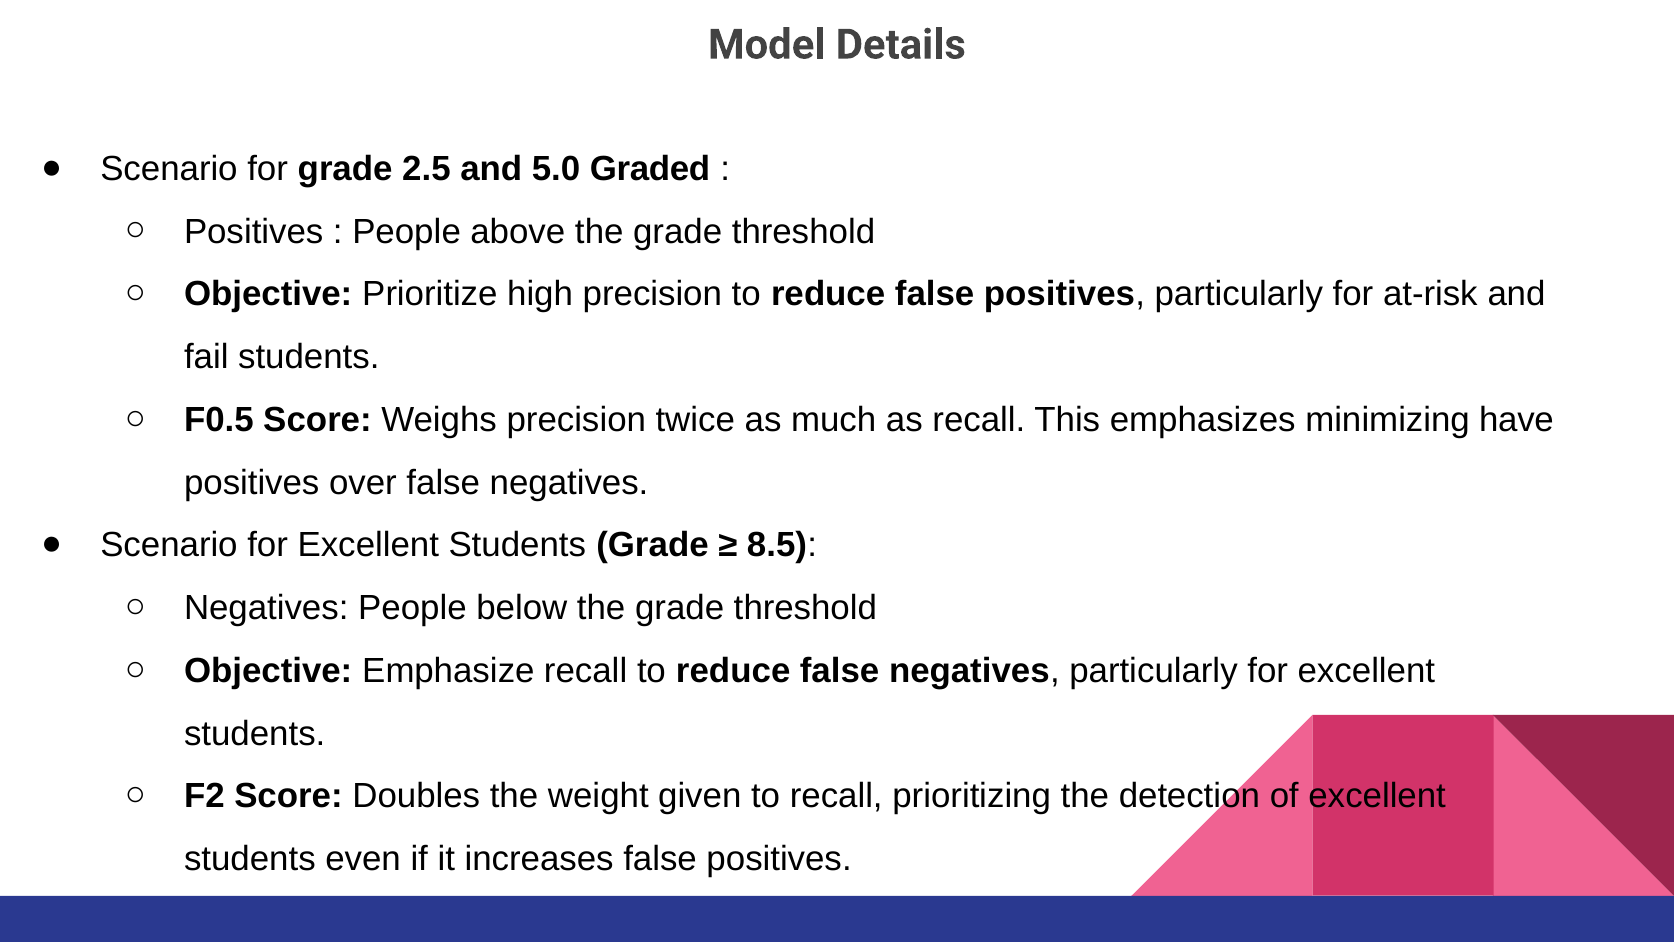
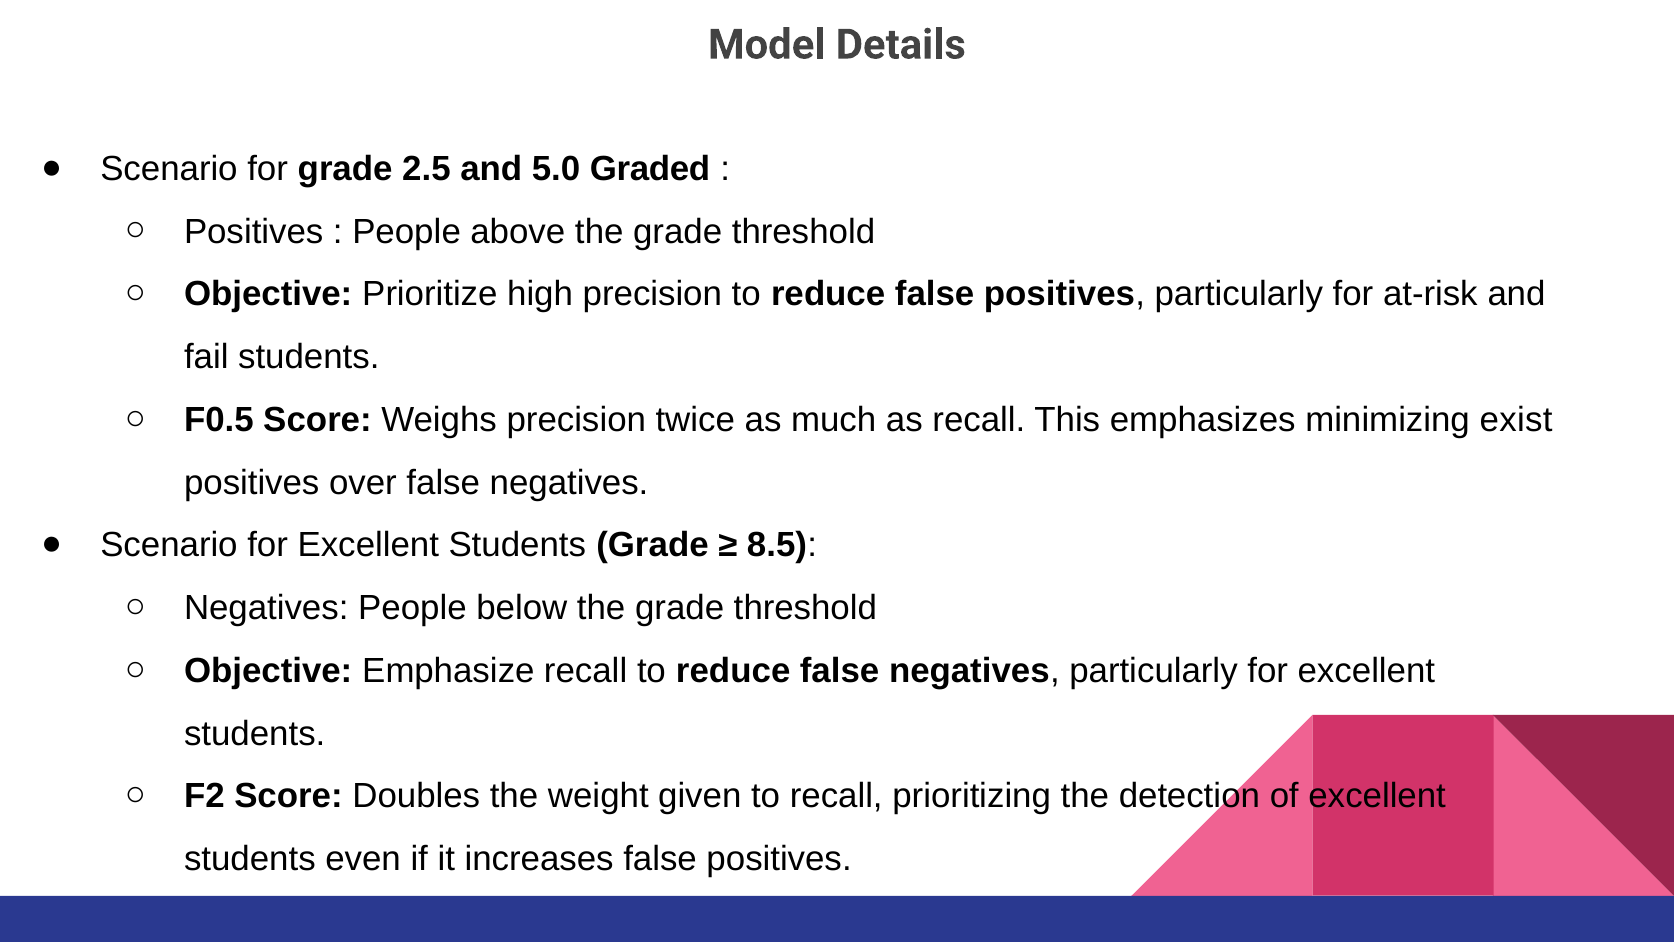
have: have -> exist (1516, 420)
